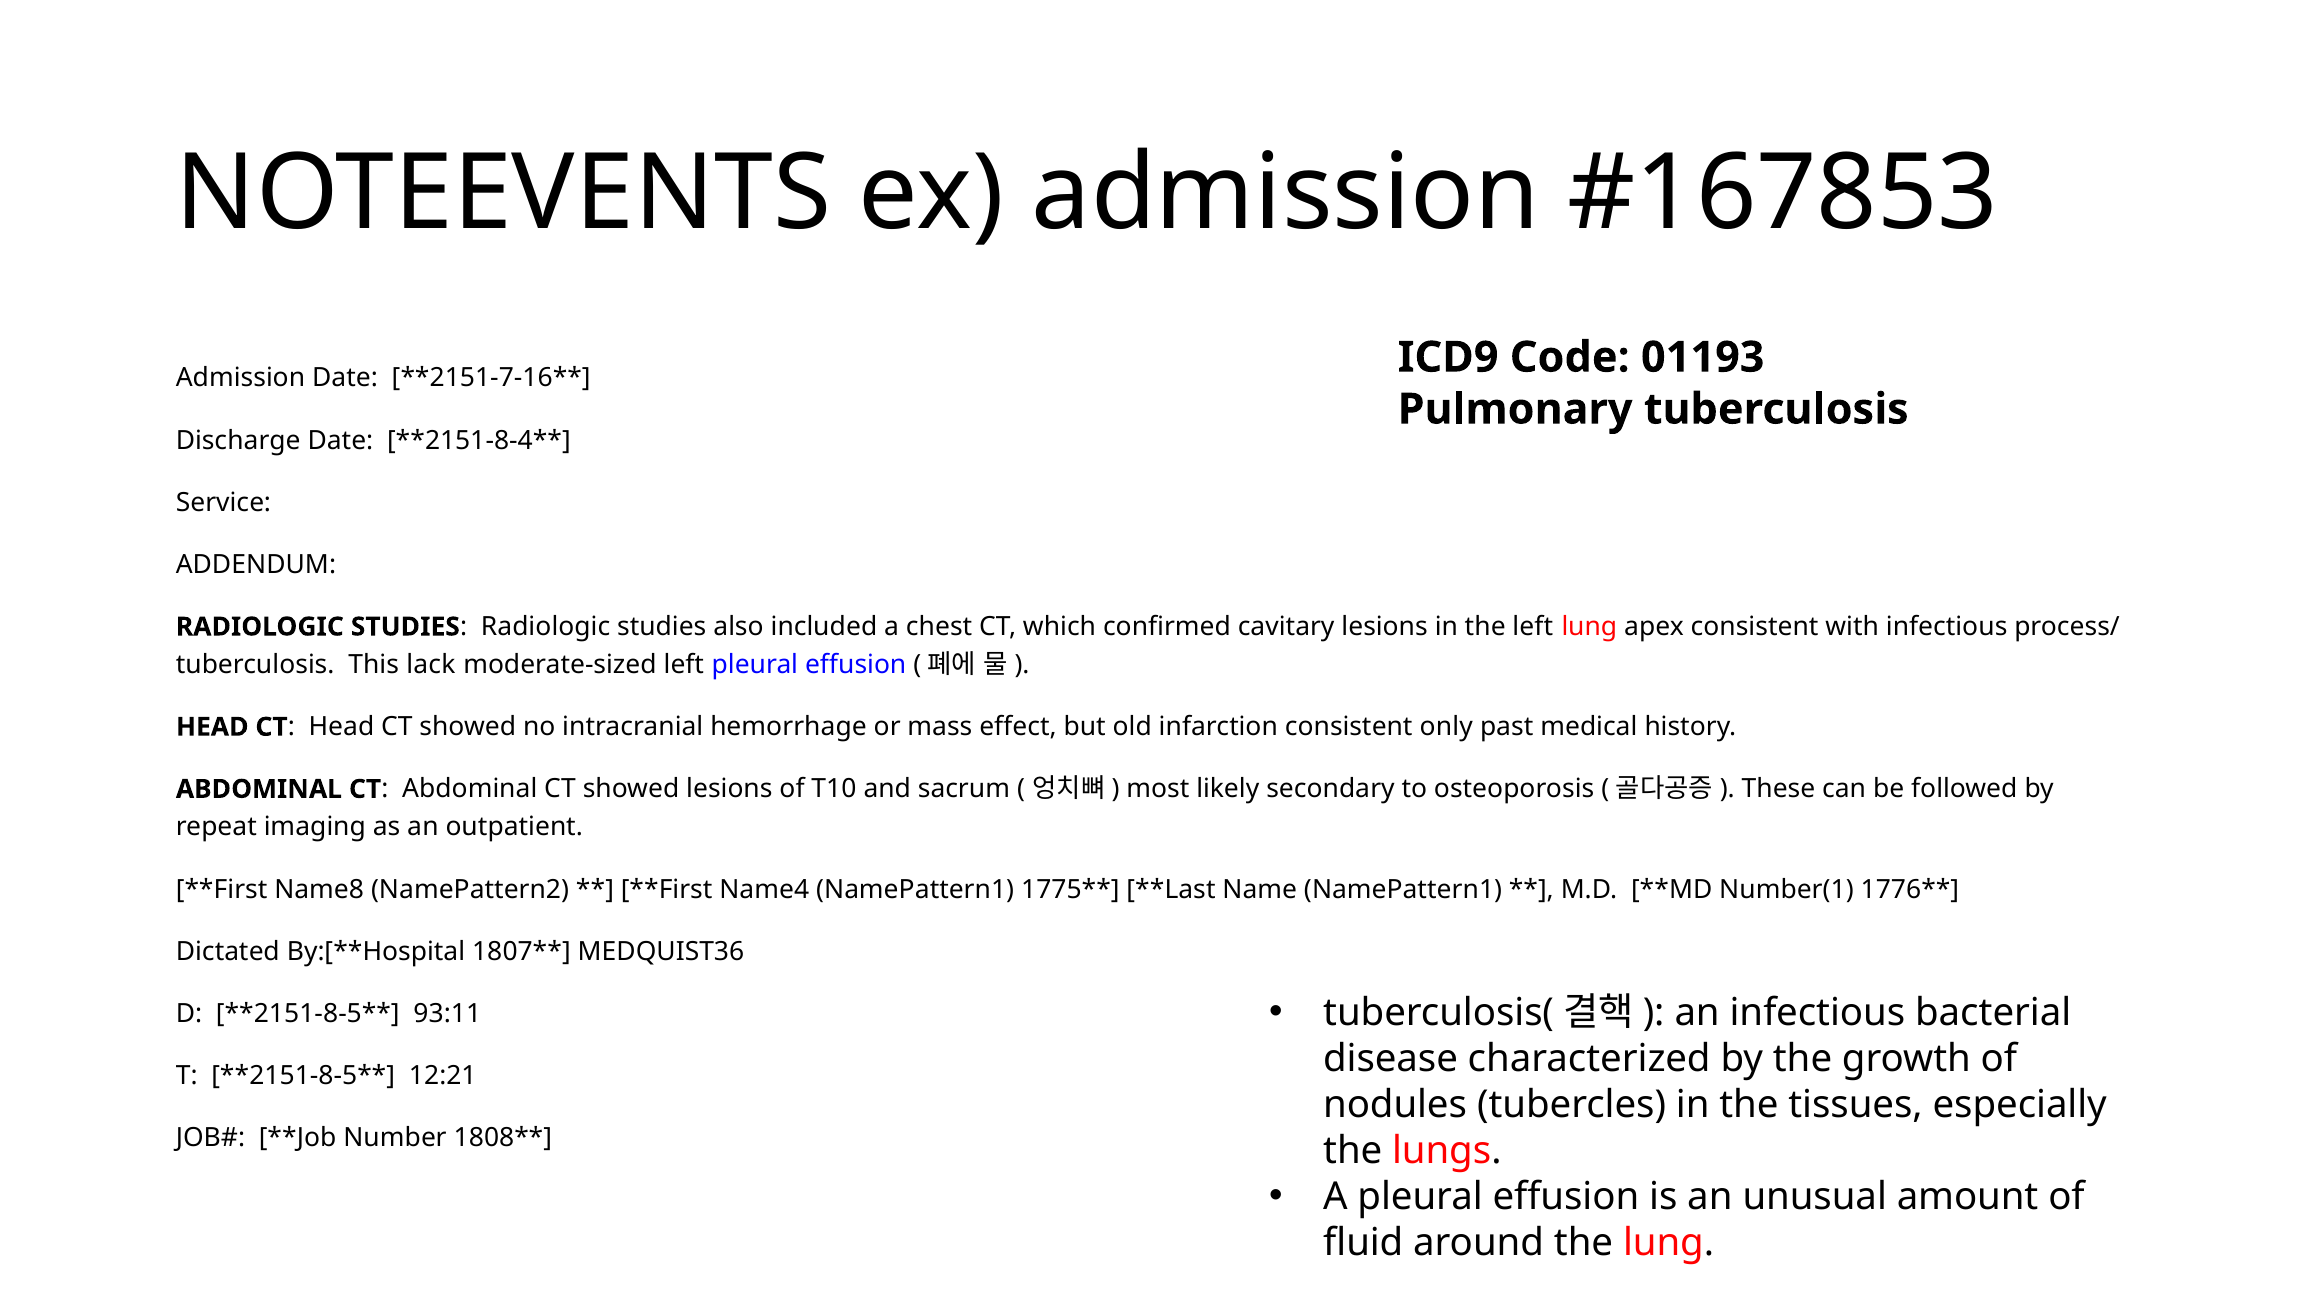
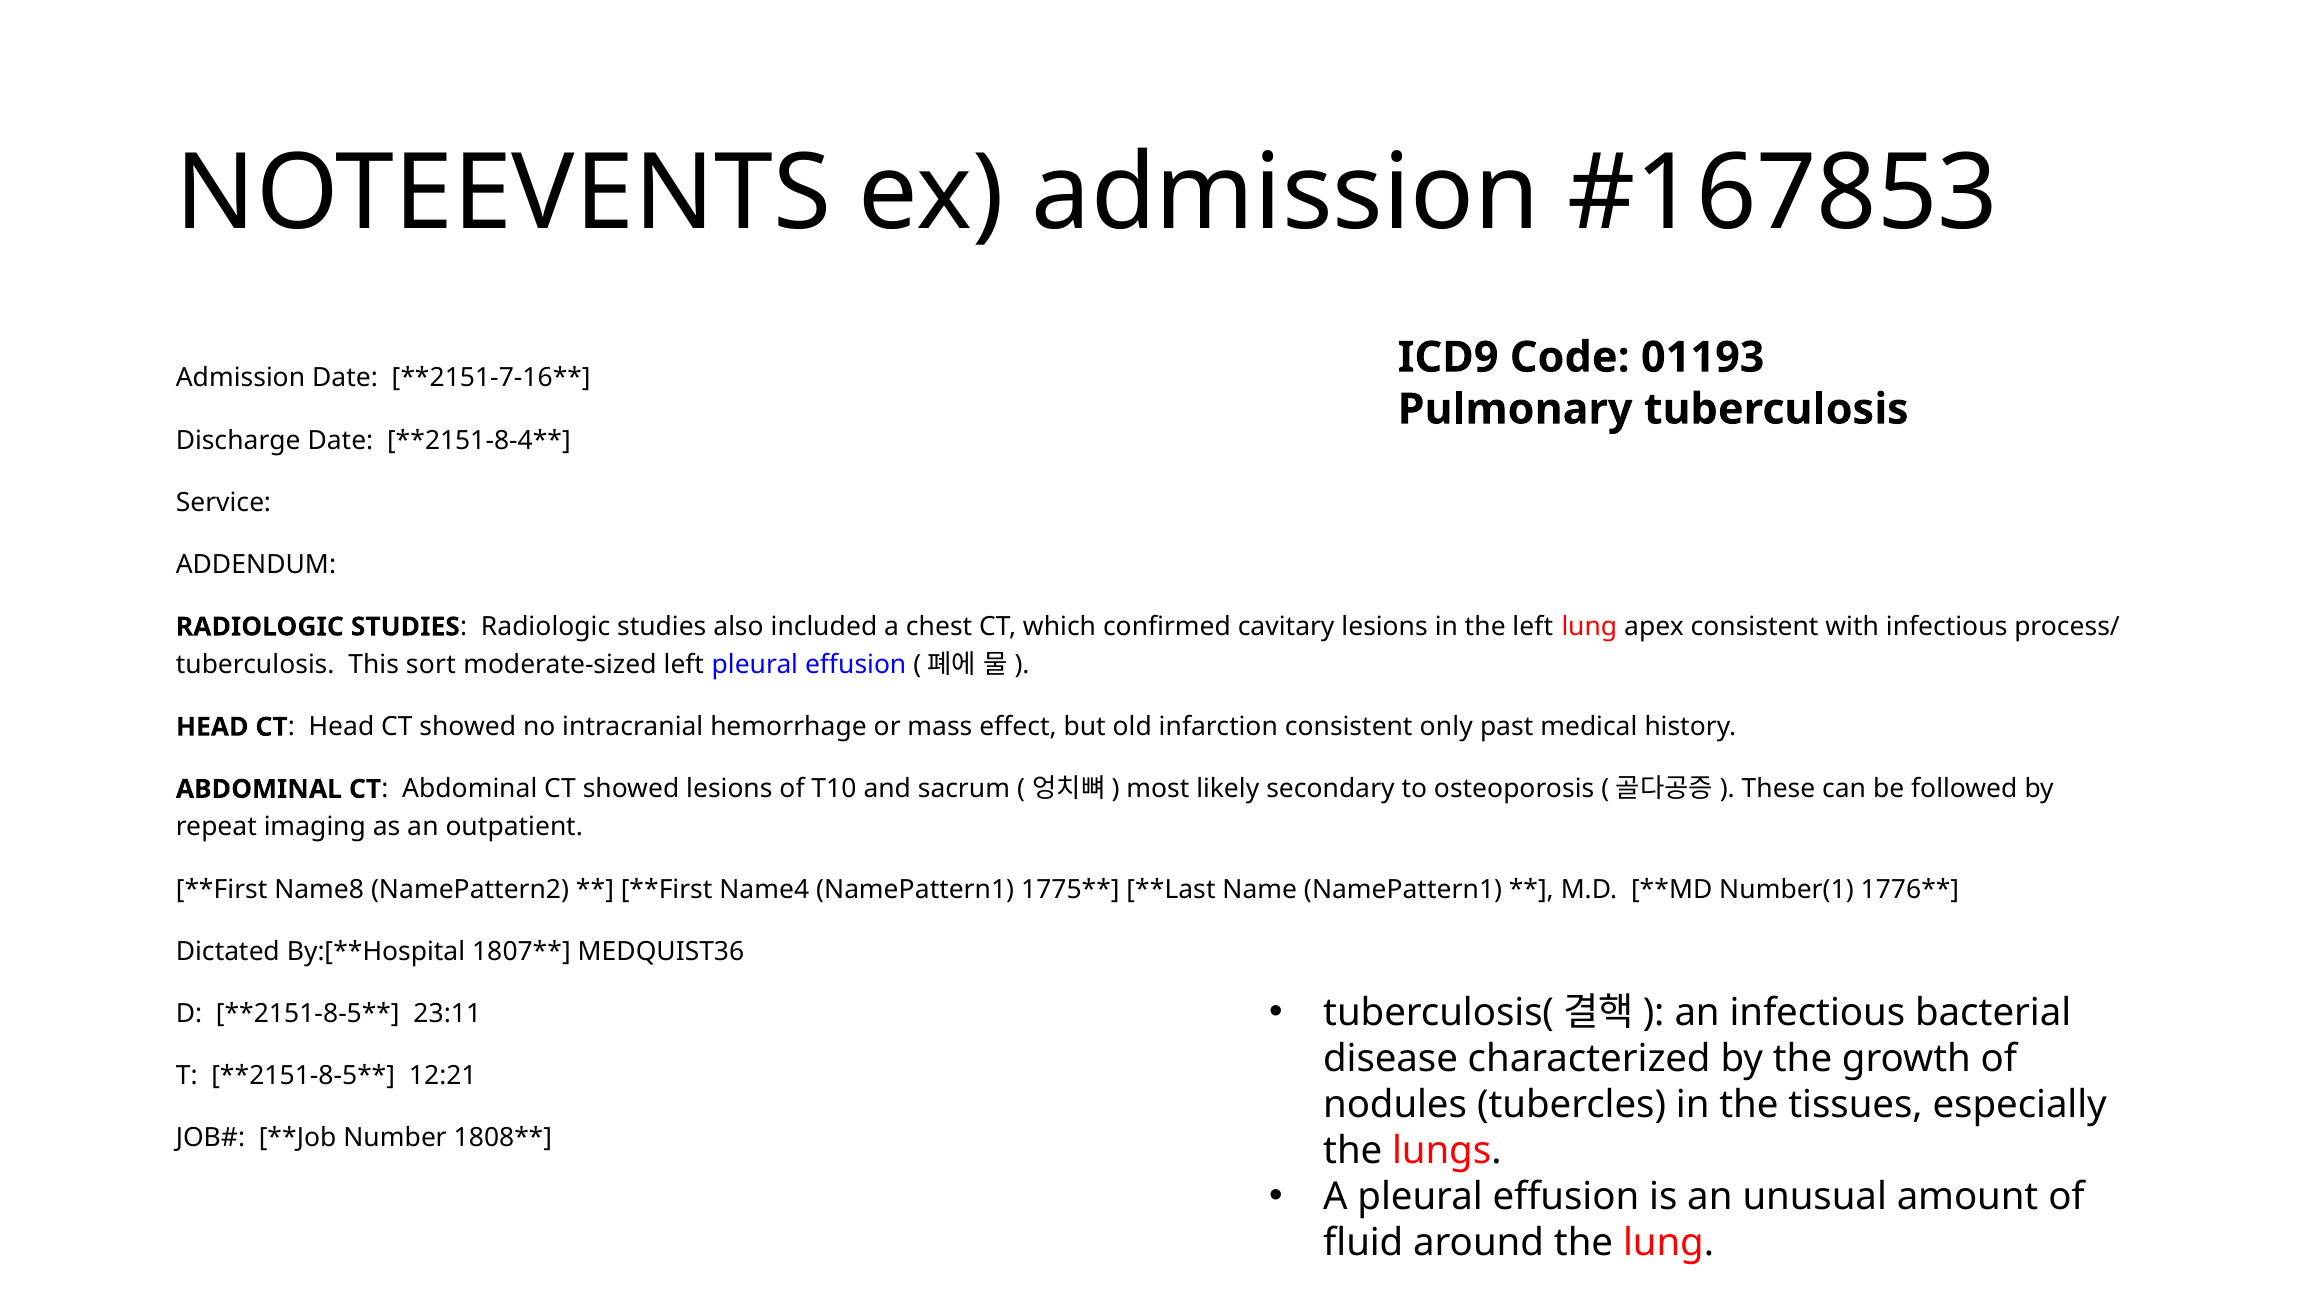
lack: lack -> sort (431, 665)
93:11: 93:11 -> 23:11 (447, 1013)
